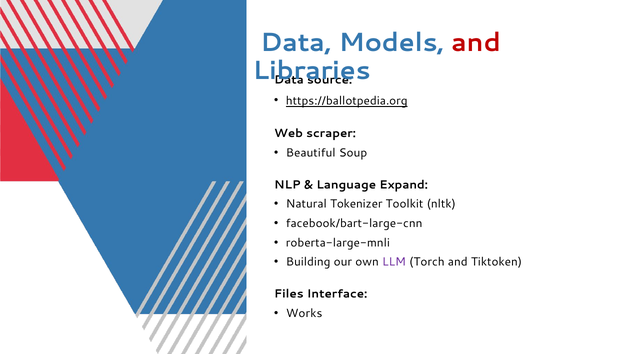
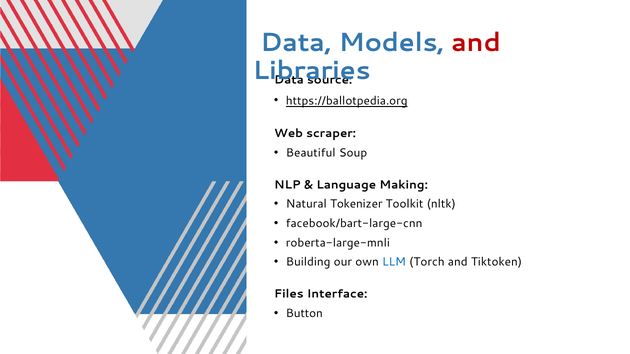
Expand: Expand -> Making (404, 185)
LLM colour: purple -> blue (394, 262)
Works: Works -> Button (304, 314)
